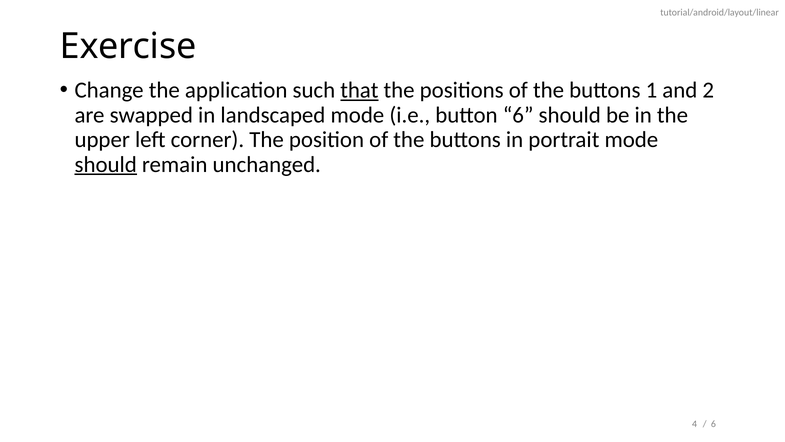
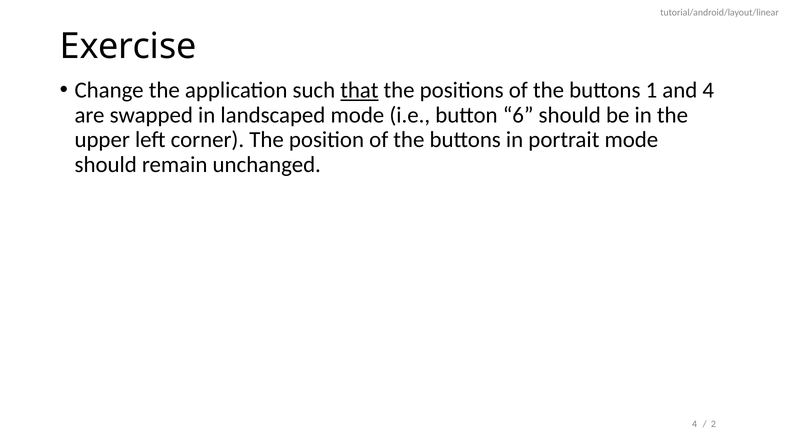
and 2: 2 -> 4 (708, 90)
should underline: present -> none (106, 164)
6: 6 -> 2 (713, 424)
